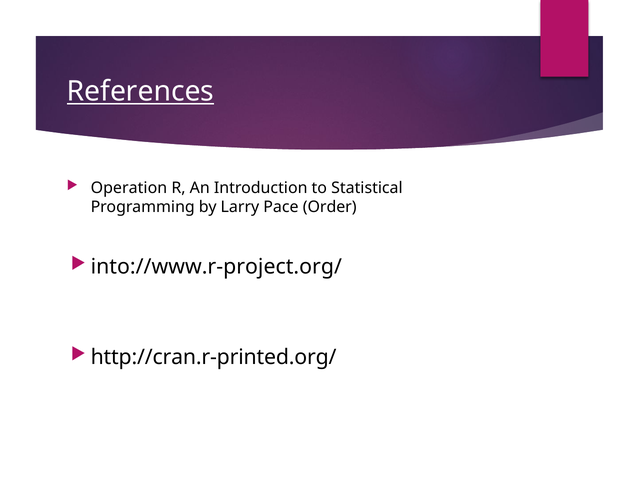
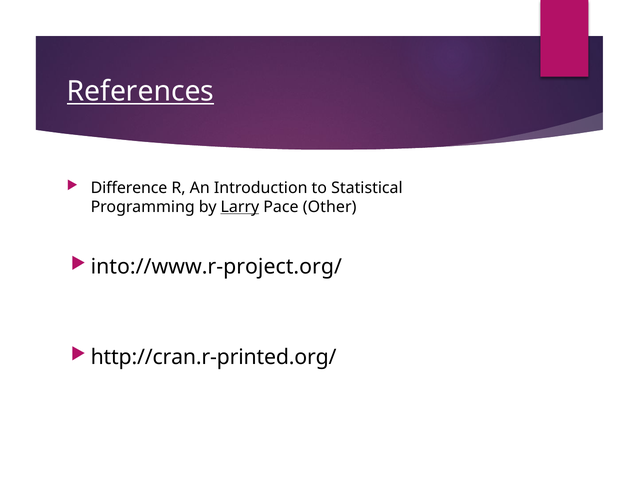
Operation: Operation -> Difference (129, 188)
Larry underline: none -> present (240, 207)
Order: Order -> Other (330, 207)
